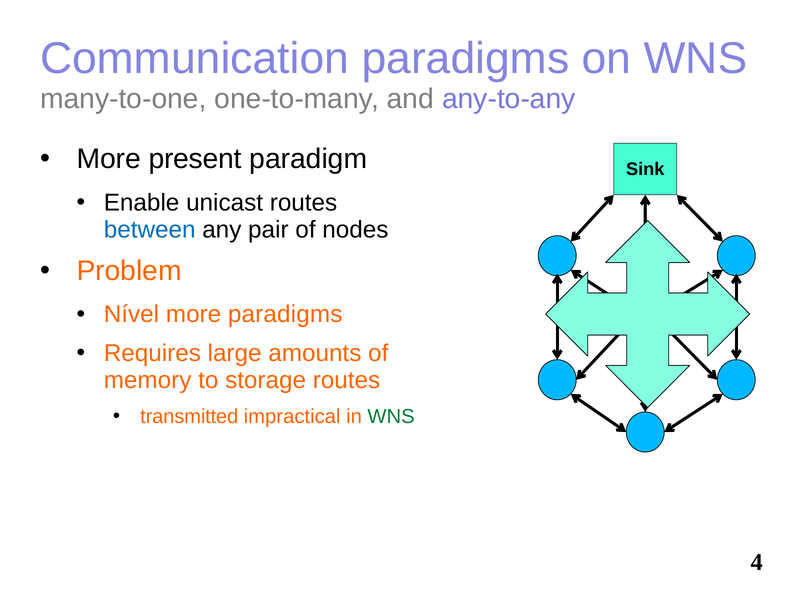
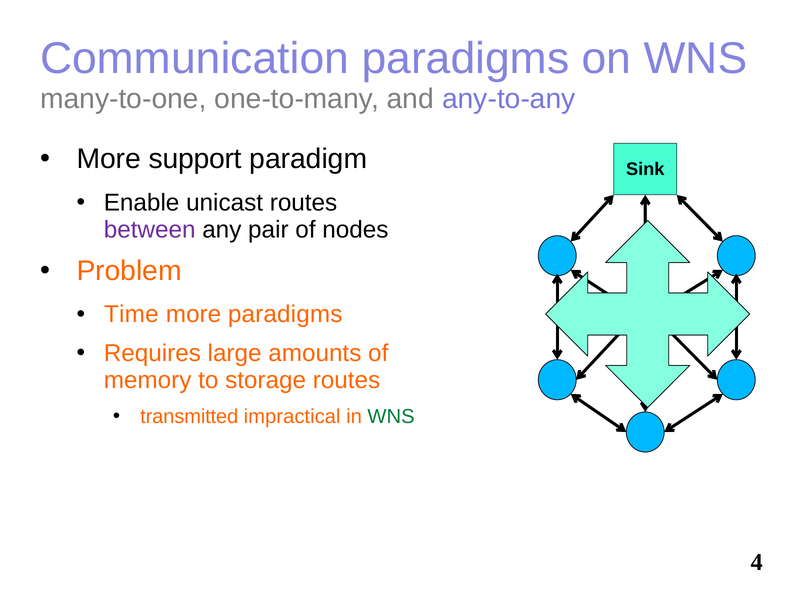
present: present -> support (195, 159)
between colour: blue -> purple (150, 230)
Nível: Nível -> Time (131, 315)
